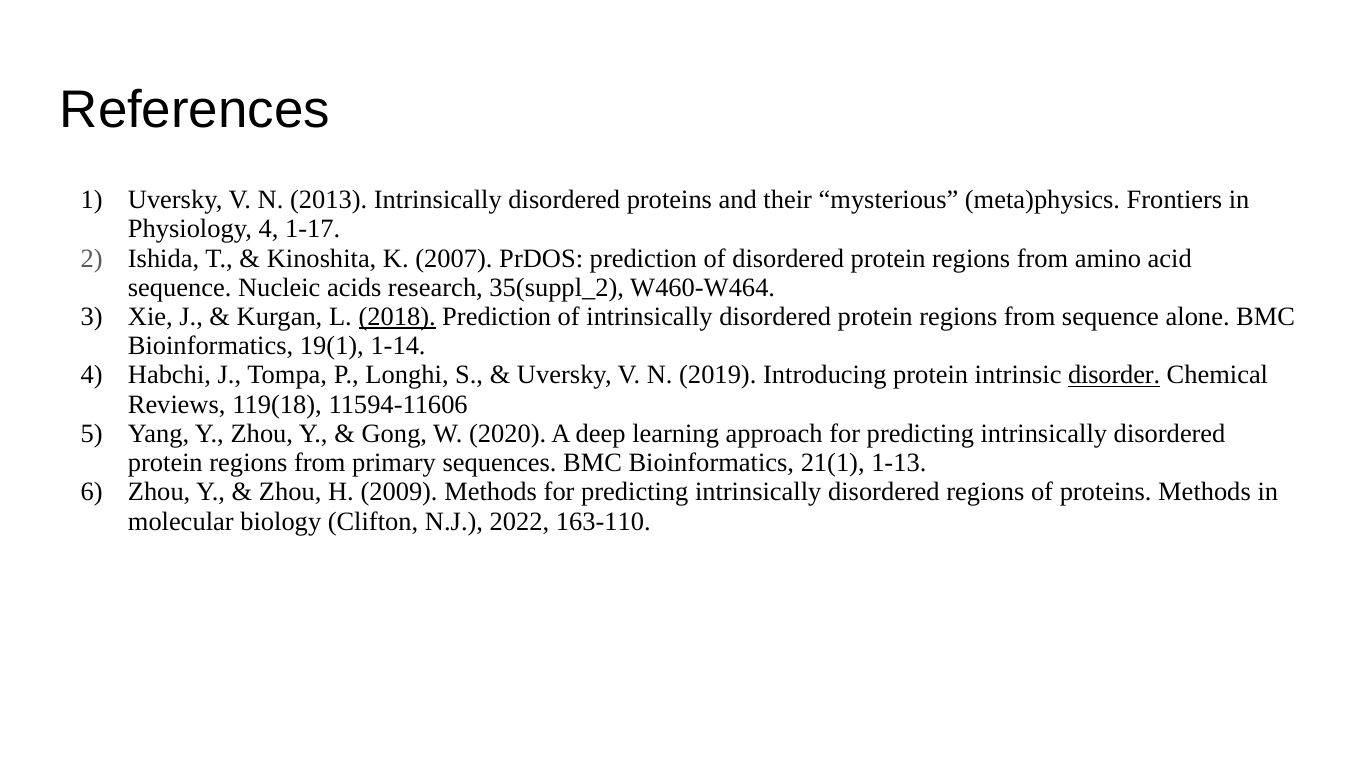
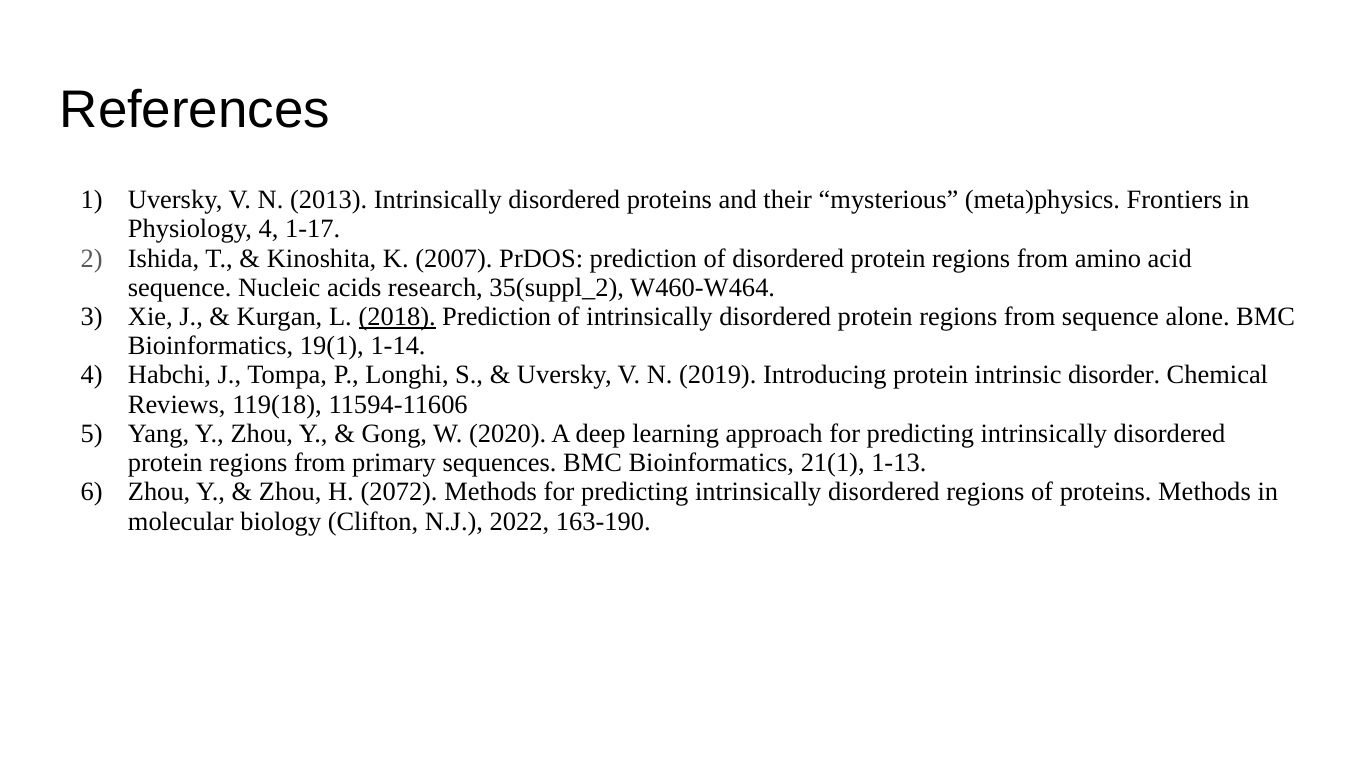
disorder underline: present -> none (1114, 375)
2009: 2009 -> 2072 (399, 492)
163-110: 163-110 -> 163-190 (603, 521)
